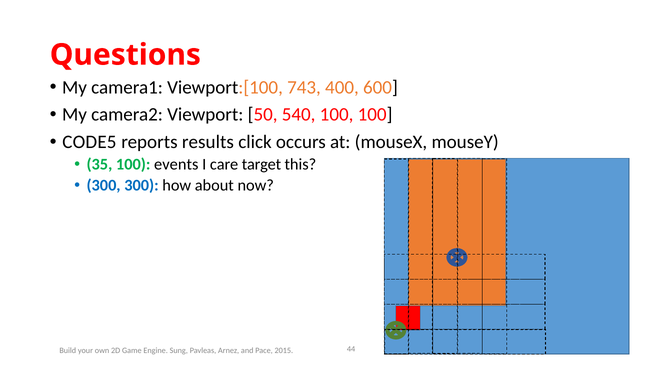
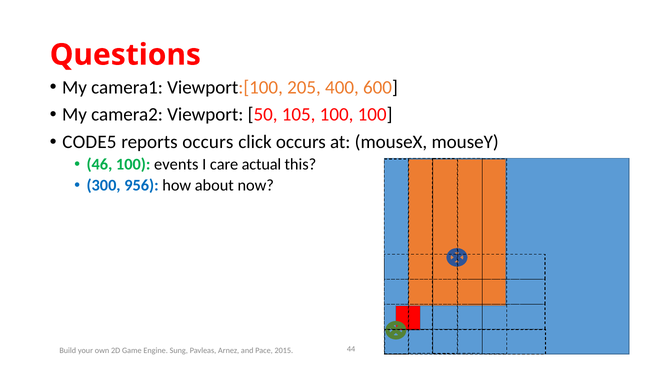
743: 743 -> 205 (304, 87)
540: 540 -> 105 (299, 115)
reports results: results -> occurs (208, 142)
35: 35 -> 46 (99, 165)
target: target -> actual (261, 165)
300 300: 300 -> 956 (141, 186)
